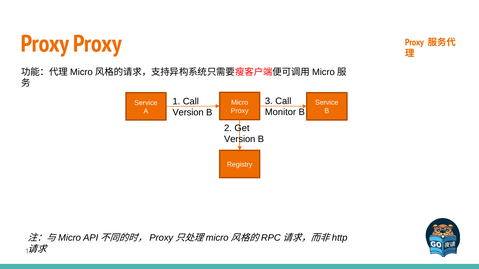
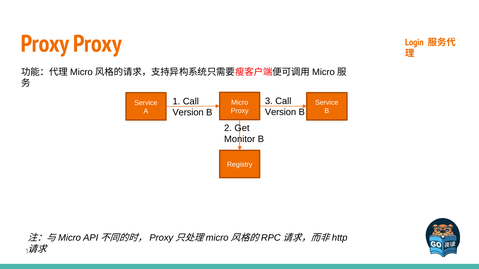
Proxy: Proxy -> Login (414, 42)
Monitor: Monitor -> Version (281, 112)
Version: Version -> Monitor (240, 139)
